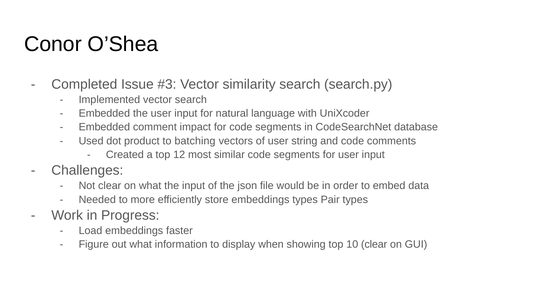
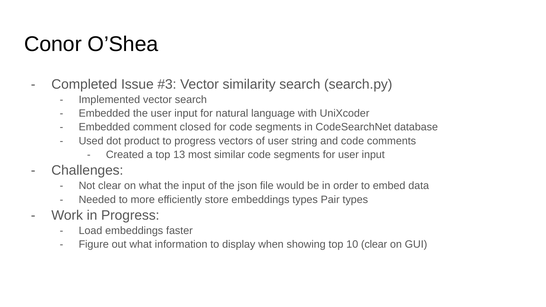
impact: impact -> closed (195, 127)
to batching: batching -> progress (195, 141)
12: 12 -> 13 (179, 155)
